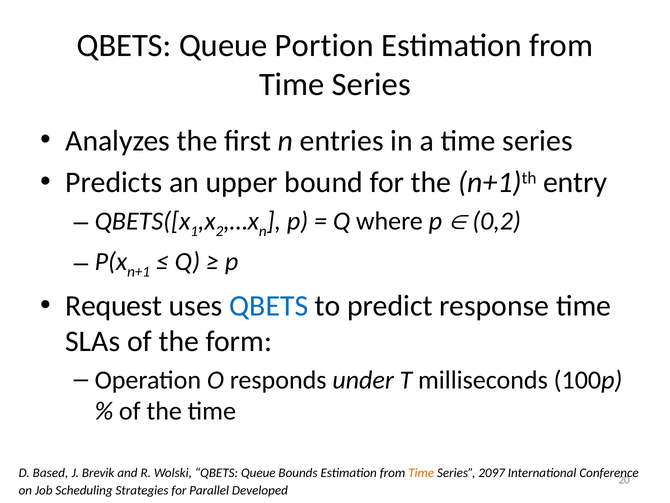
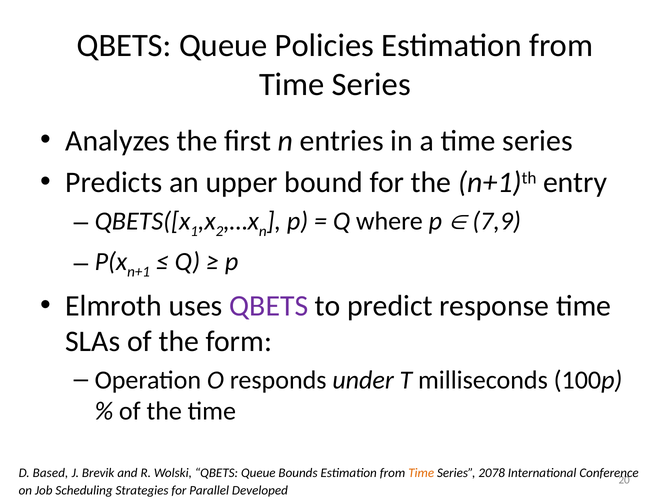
Portion: Portion -> Policies (325, 45)
0,2: 0,2 -> 7,9 (497, 221)
Request: Request -> Elmroth (114, 305)
QBETS colour: blue -> purple (269, 305)
2097: 2097 -> 2078 (492, 473)
